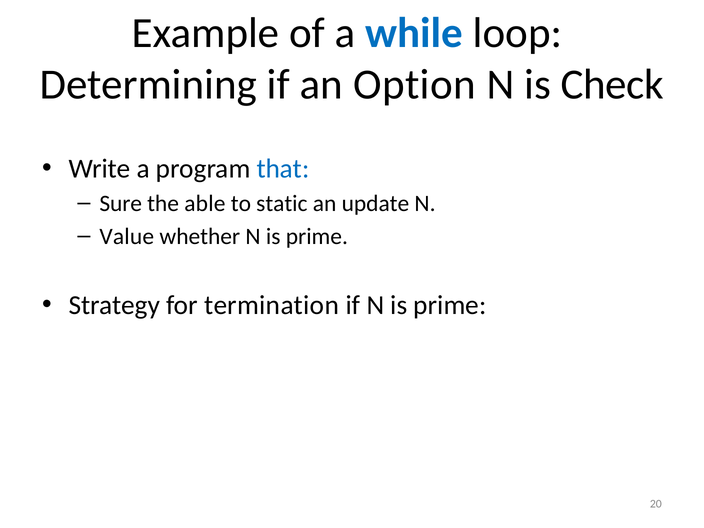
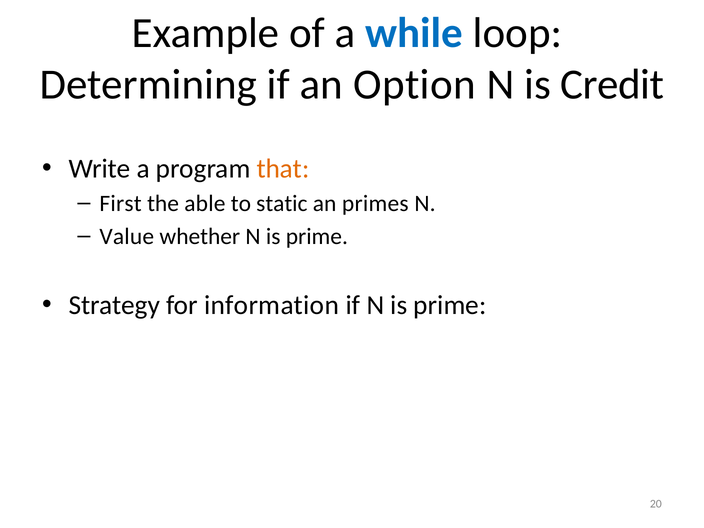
Check: Check -> Credit (612, 85)
that colour: blue -> orange (283, 169)
Sure: Sure -> First (121, 203)
update: update -> primes (375, 203)
termination: termination -> information (272, 305)
